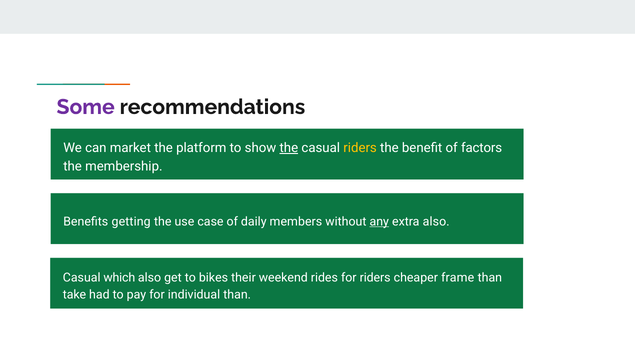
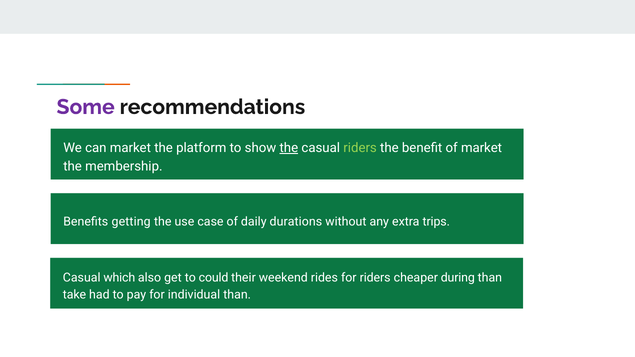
riders colour: yellow -> light green (360, 148)
of factors: factors -> market (482, 148)
members: members -> durations (296, 222)
any underline: present -> none (379, 222)
extra also: also -> trips (436, 222)
bikes: bikes -> could (214, 278)
frame: frame -> during (458, 278)
